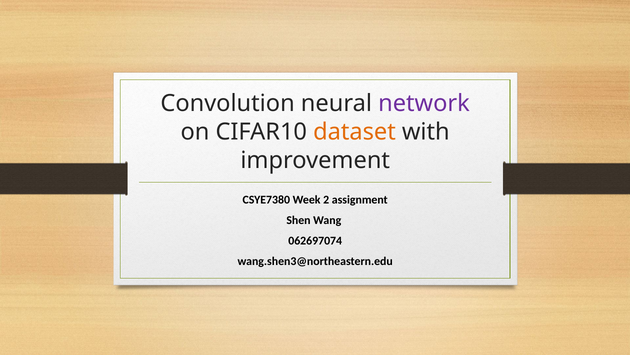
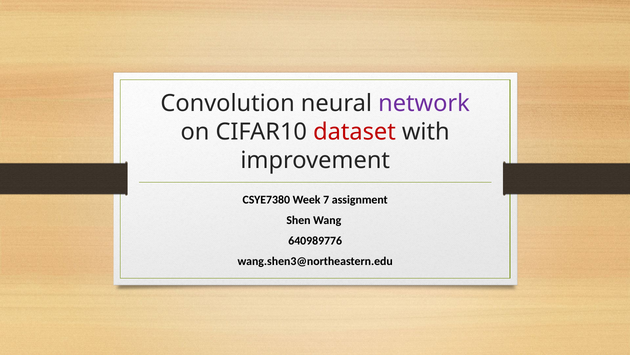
dataset colour: orange -> red (354, 132)
2: 2 -> 7 (326, 199)
062697074: 062697074 -> 640989776 (315, 240)
